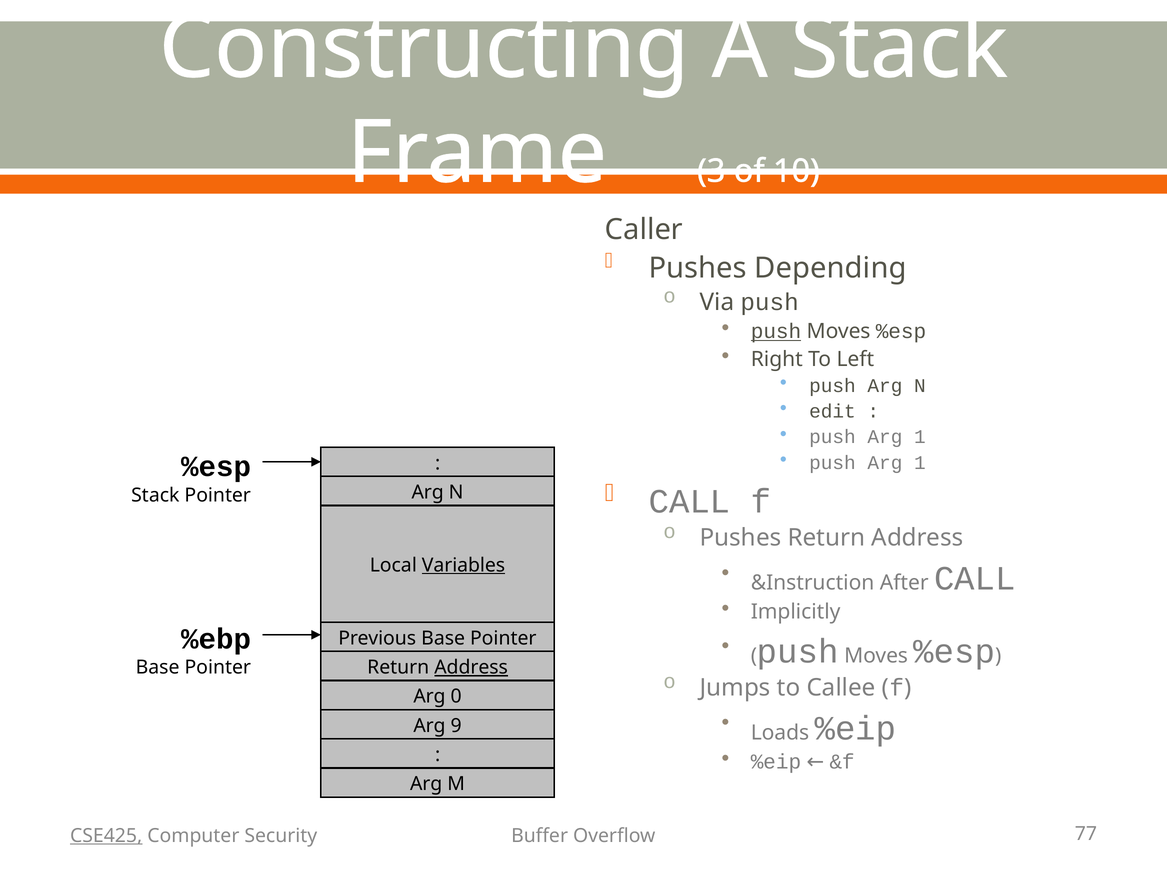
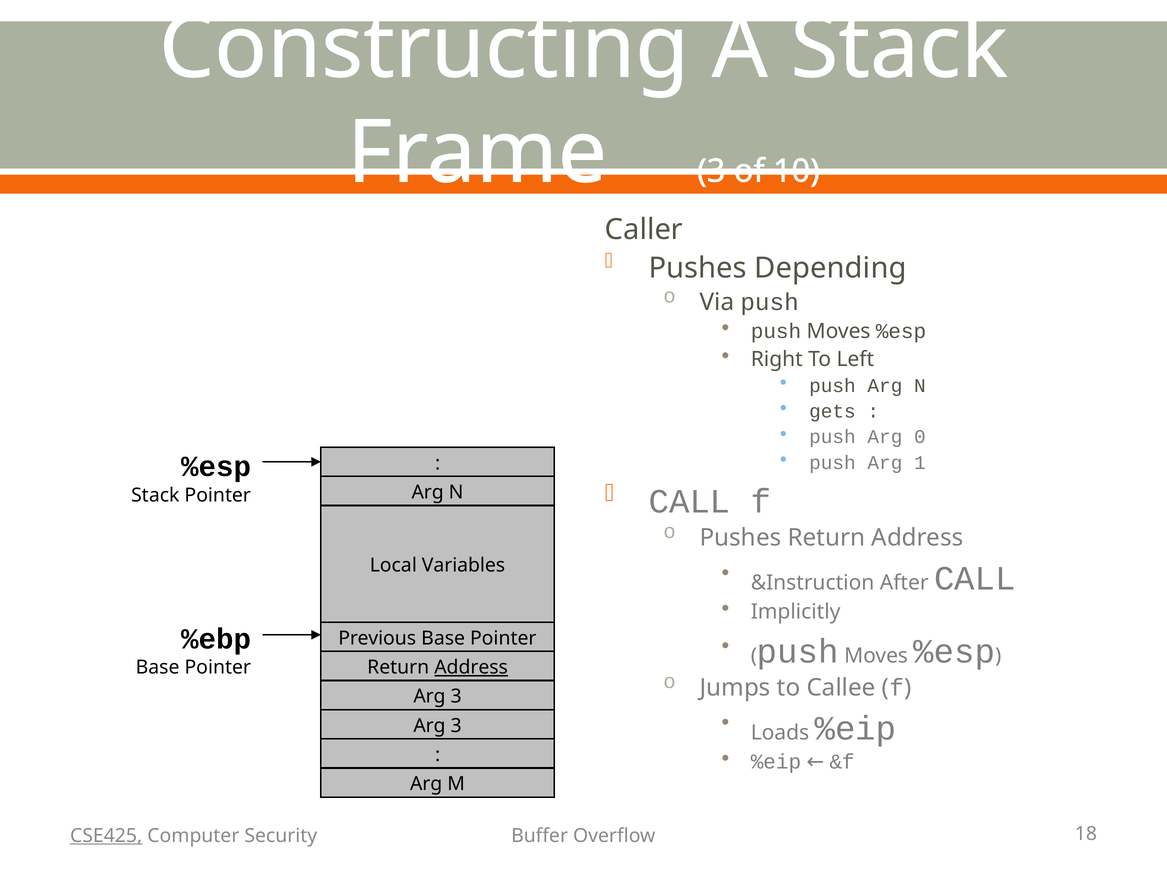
push underline: present -> none (776, 332)
edit: edit -> gets (832, 412)
1: 1 -> 0 (920, 437)
Variables underline: present -> none (464, 565)
0: 0 -> 3 (456, 697)
9: 9 -> 3 (456, 726)
77: 77 -> 18 (1086, 834)
